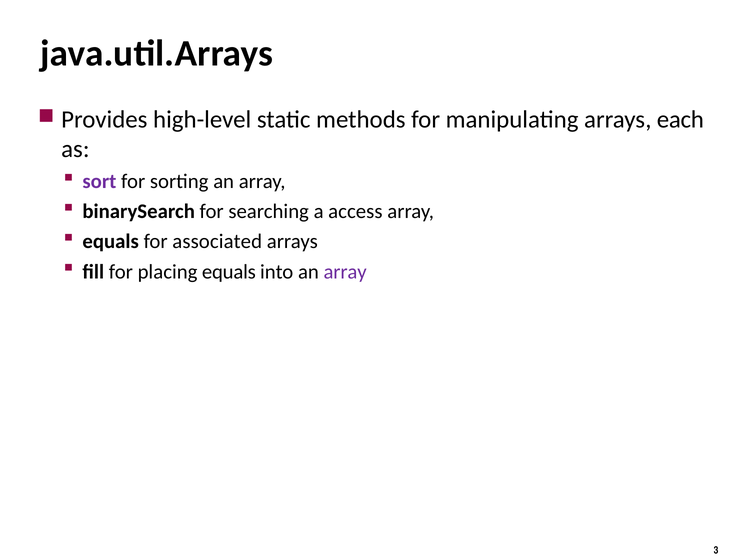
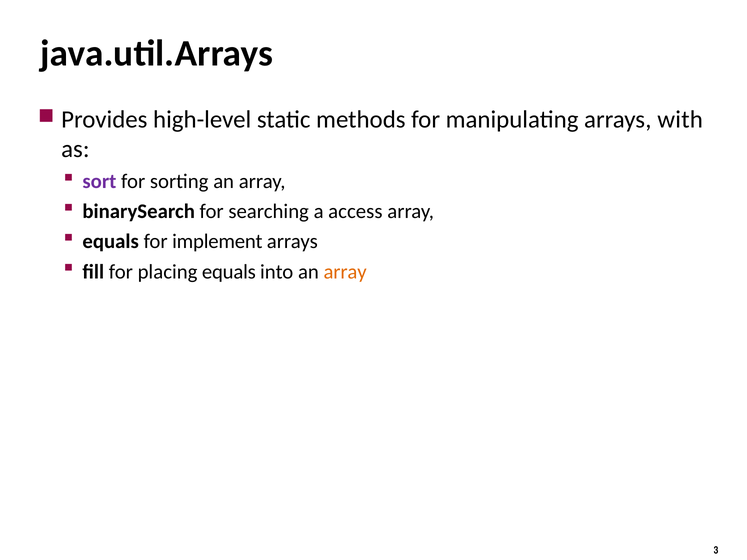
each: each -> with (680, 119)
associated: associated -> implement (217, 242)
array colour: purple -> orange (345, 272)
